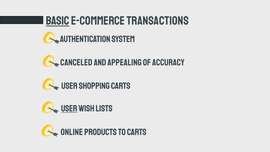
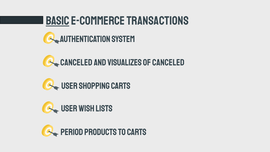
appealing: appealing -> visualizes (125, 62)
of ACCURACY: ACCURACY -> CANCELED (168, 62)
user underline: present -> none (69, 108)
online: online -> period (72, 132)
